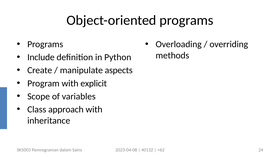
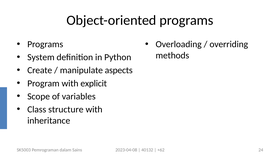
Include: Include -> System (41, 57)
approach: approach -> structure (66, 110)
